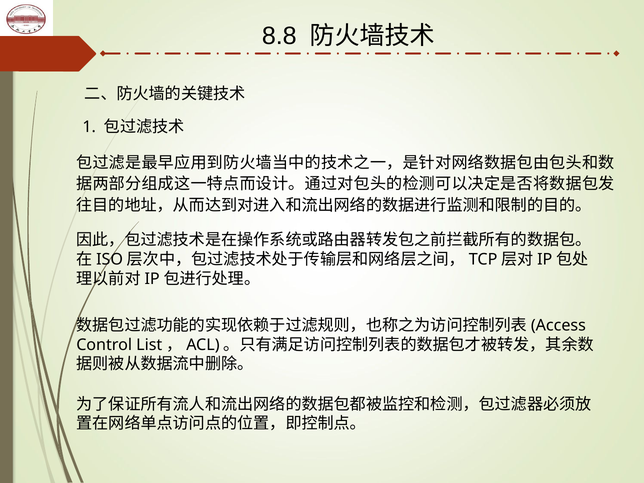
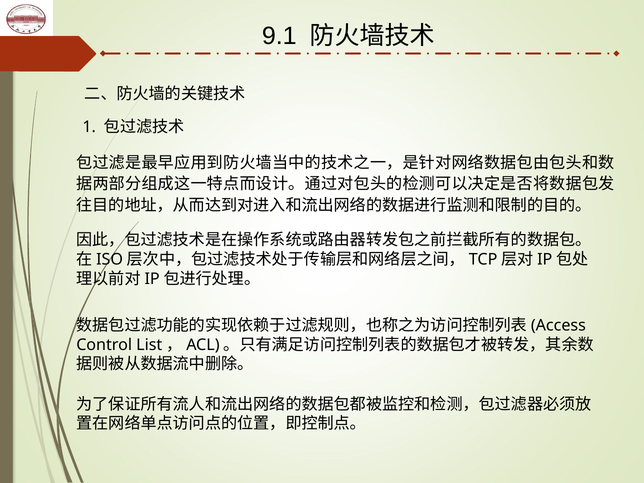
8.8: 8.8 -> 9.1 (279, 36)
